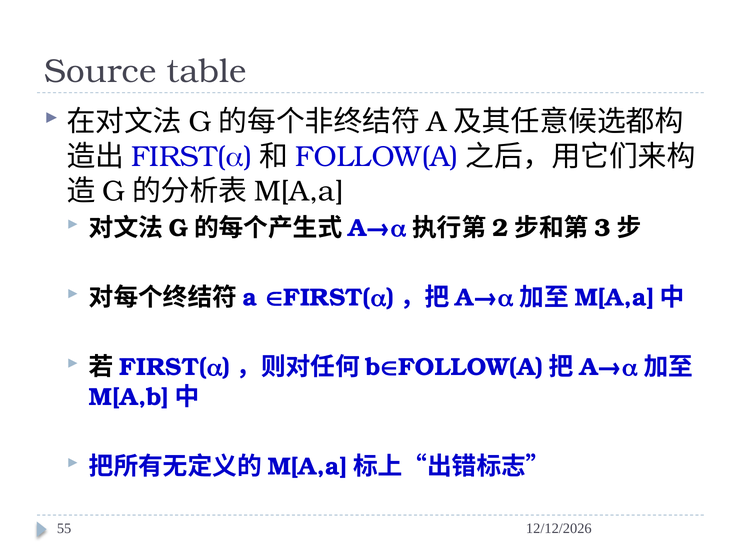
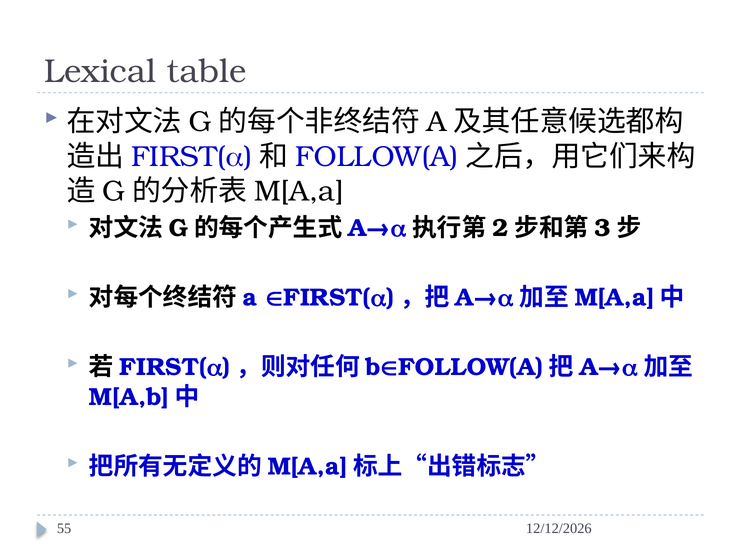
Source: Source -> Lexical (100, 71)
